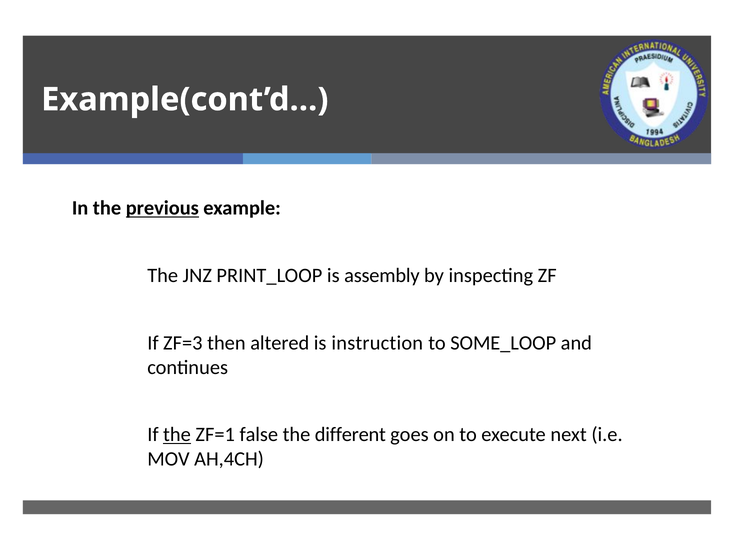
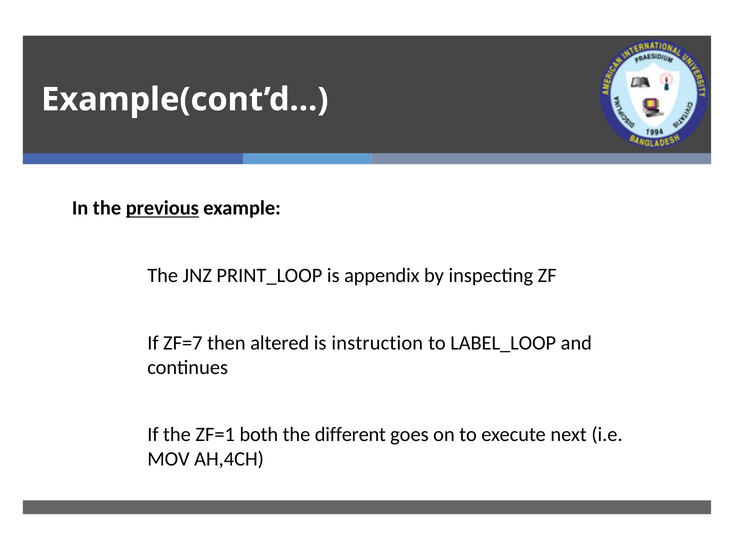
assembly: assembly -> appendix (382, 275)
ZF=3: ZF=3 -> ZF=7 (183, 343)
SOME_LOOP: SOME_LOOP -> LABEL_LOOP (503, 343)
the underline: present -> none (177, 434)
false: false -> both (259, 434)
